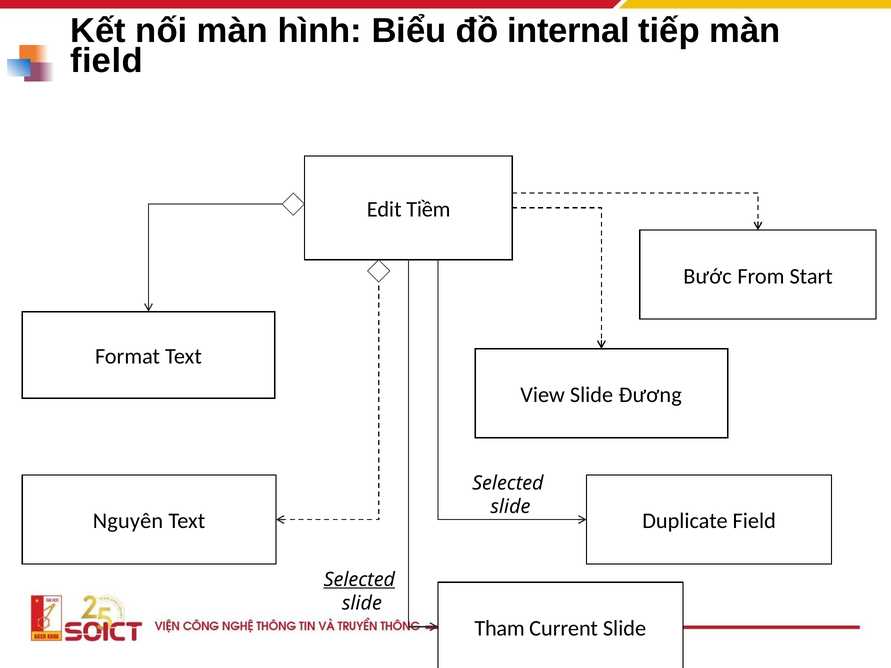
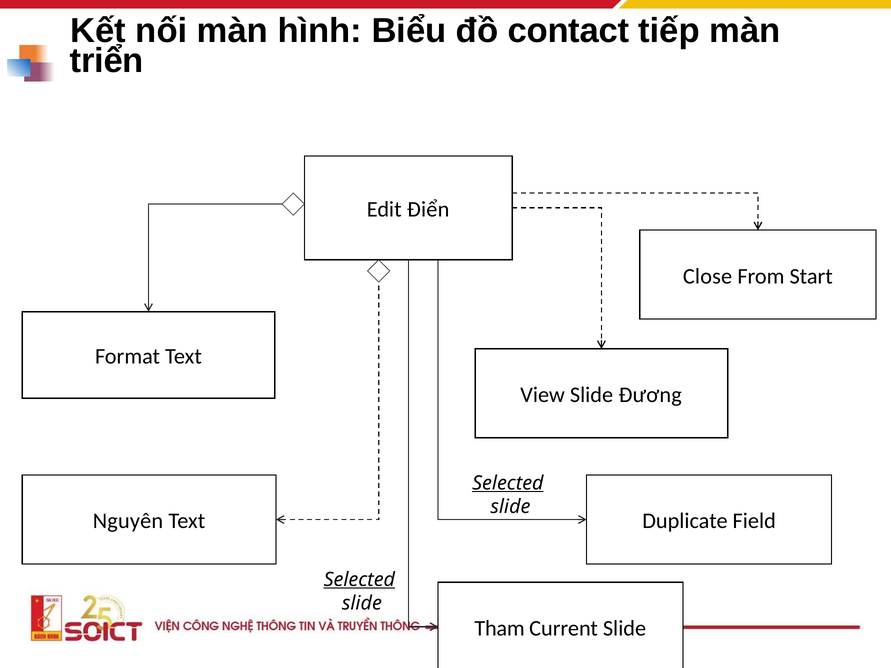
internal: internal -> contact (568, 31)
field: field -> triển (107, 61)
Tiềm: Tiềm -> Điển (428, 209)
Bước: Bước -> Close (708, 276)
Selected underline: none -> present (508, 483)
